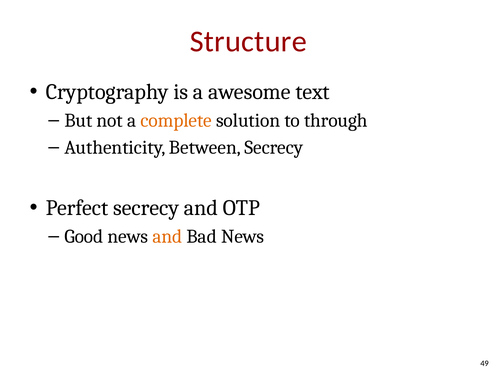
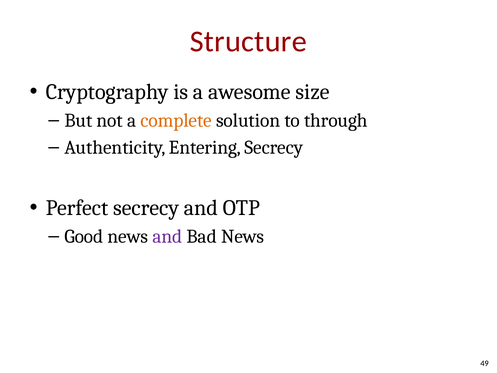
text: text -> size (313, 92)
Between: Between -> Entering (205, 147)
and colour: orange -> purple (167, 236)
